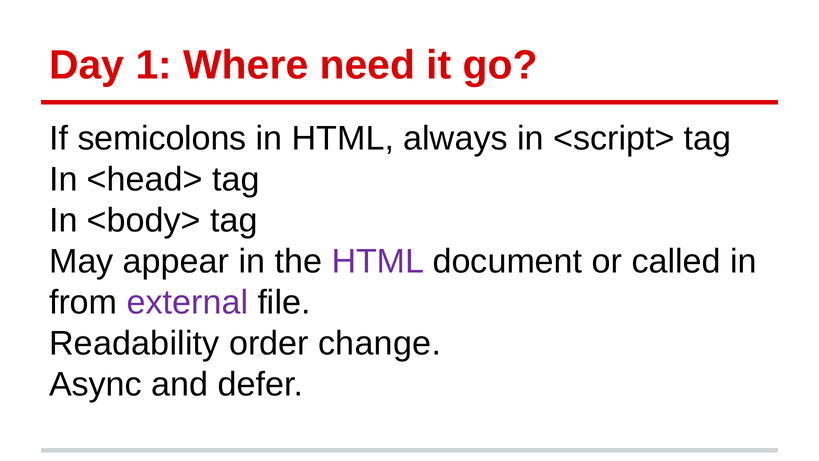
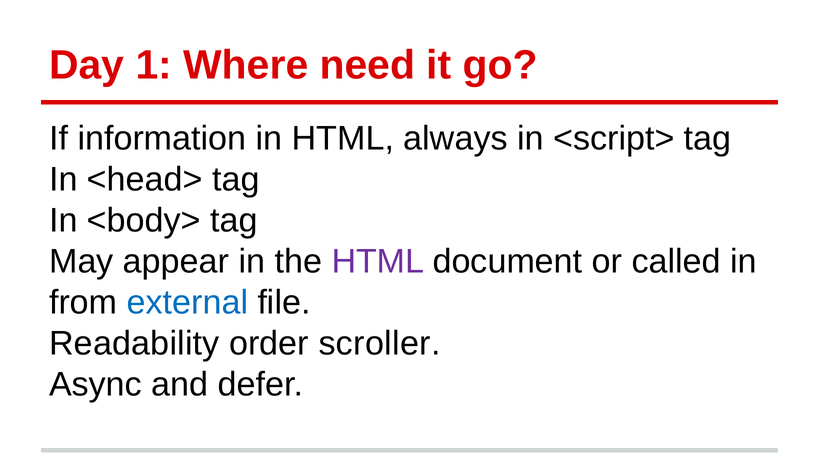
semicolons: semicolons -> information (162, 139)
external colour: purple -> blue (187, 302)
change: change -> scroller (380, 343)
